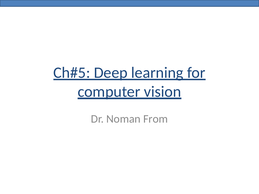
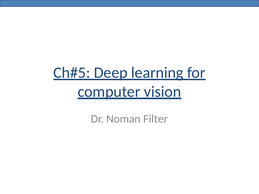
From: From -> Filter (156, 119)
